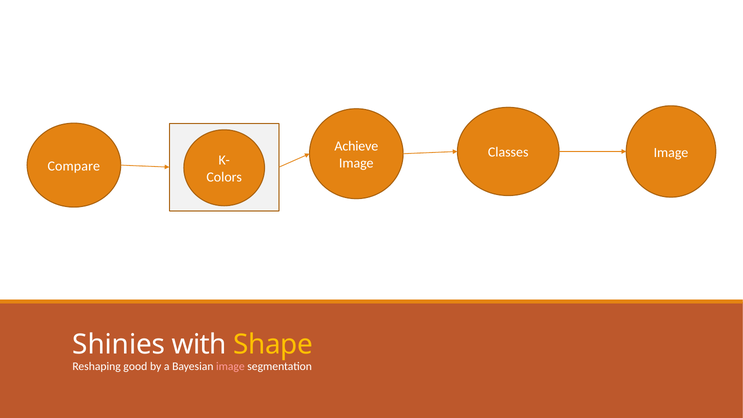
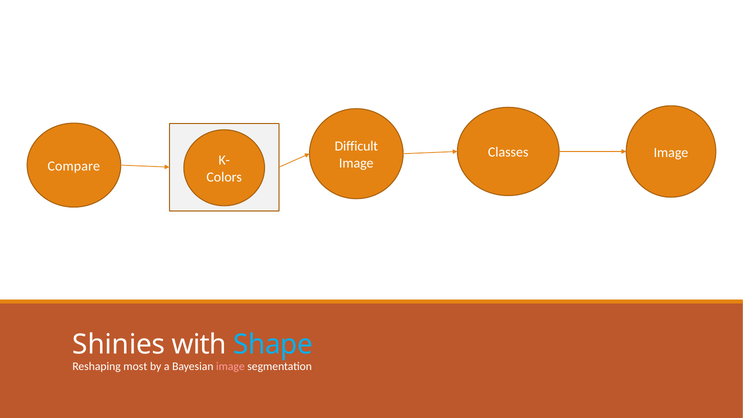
Achieve: Achieve -> Difficult (356, 146)
Shape colour: yellow -> light blue (273, 345)
good: good -> most (135, 366)
